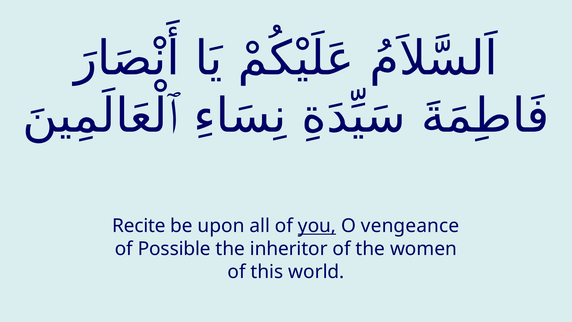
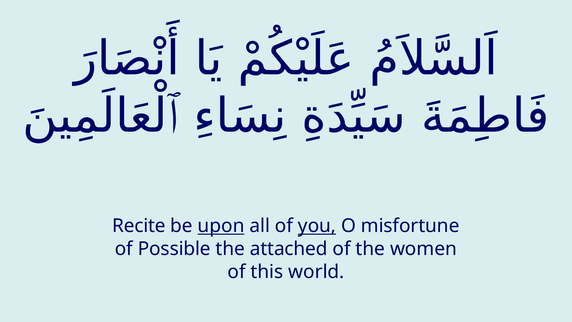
upon underline: none -> present (221, 226)
vengeance: vengeance -> misfortune (410, 226)
inheritor: inheritor -> attached (289, 249)
